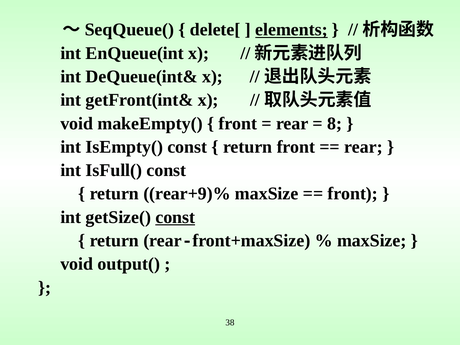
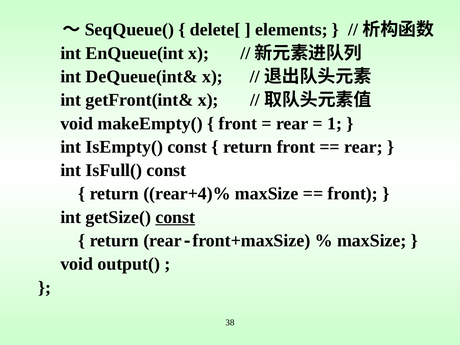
elements underline: present -> none (291, 30)
8: 8 -> 1 (335, 123)
rear+9)%: rear+9)% -> rear+4)% (187, 194)
